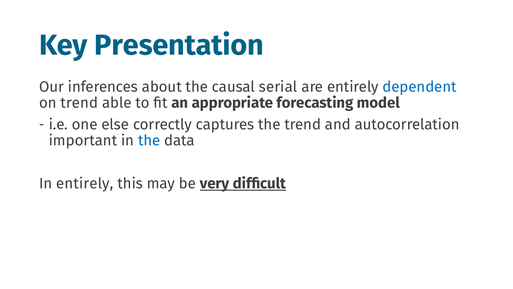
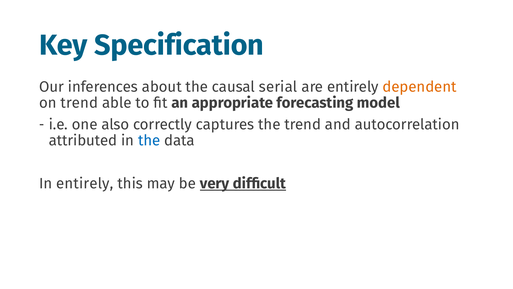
Presentation: Presentation -> Specification (179, 45)
dependent colour: blue -> orange (420, 87)
else: else -> also (115, 124)
important: important -> attributed (83, 140)
